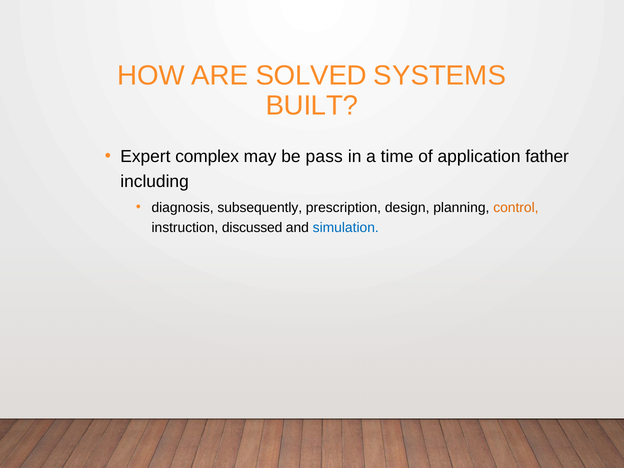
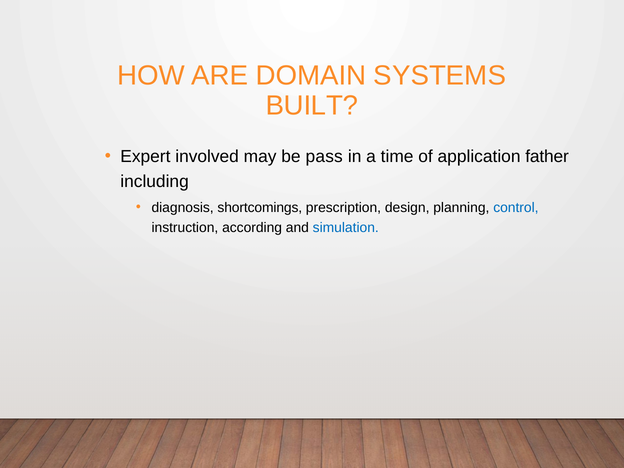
SOLVED: SOLVED -> DOMAIN (311, 76)
complex: complex -> involved (207, 156)
subsequently: subsequently -> shortcomings (260, 208)
control colour: orange -> blue (516, 208)
discussed: discussed -> according (252, 227)
